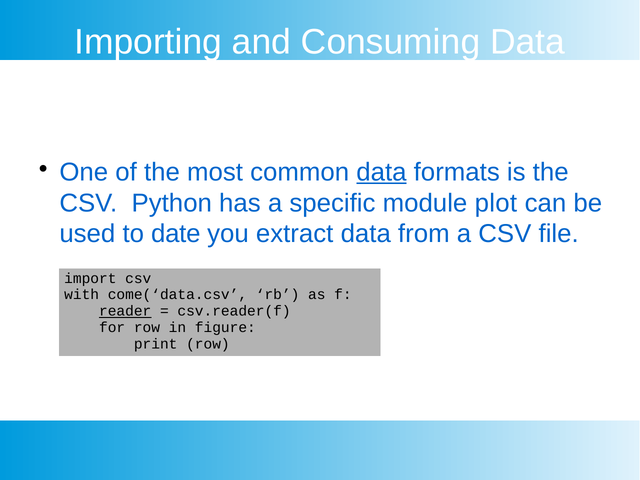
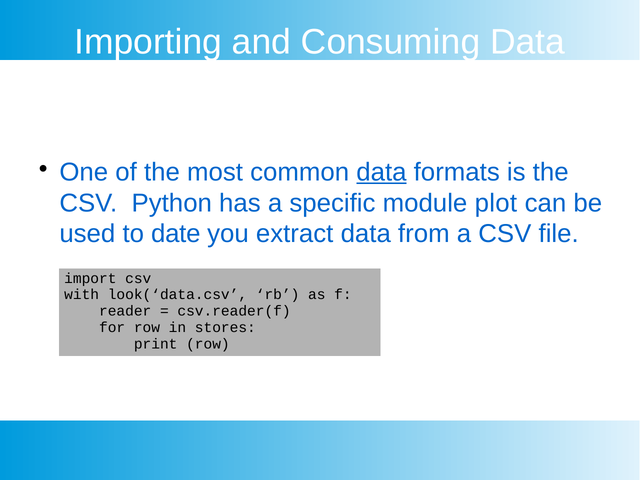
come(‘data.csv: come(‘data.csv -> look(‘data.csv (177, 295)
reader underline: present -> none (125, 311)
figure: figure -> stores (225, 328)
